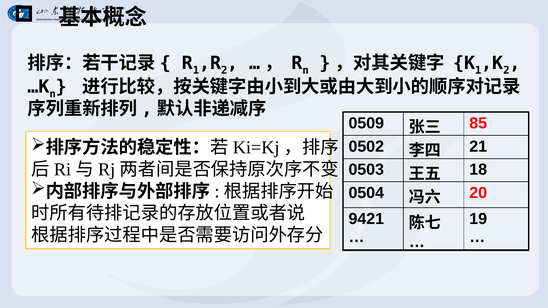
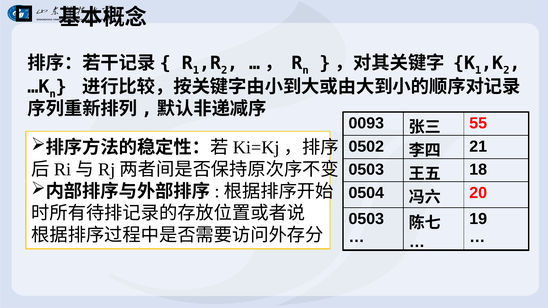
0509: 0509 -> 0093 (366, 123)
85: 85 -> 55 (478, 123)
9421: 9421 -> 0503 (366, 219)
